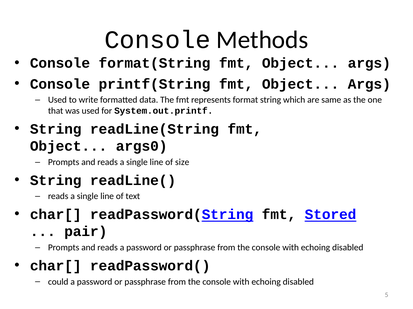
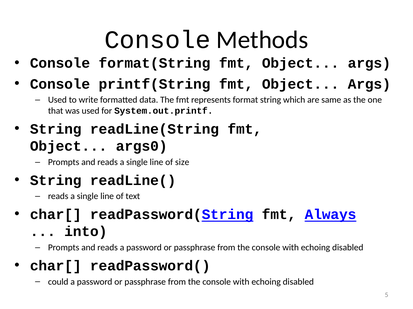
Stored: Stored -> Always (331, 215)
pair: pair -> into (86, 232)
